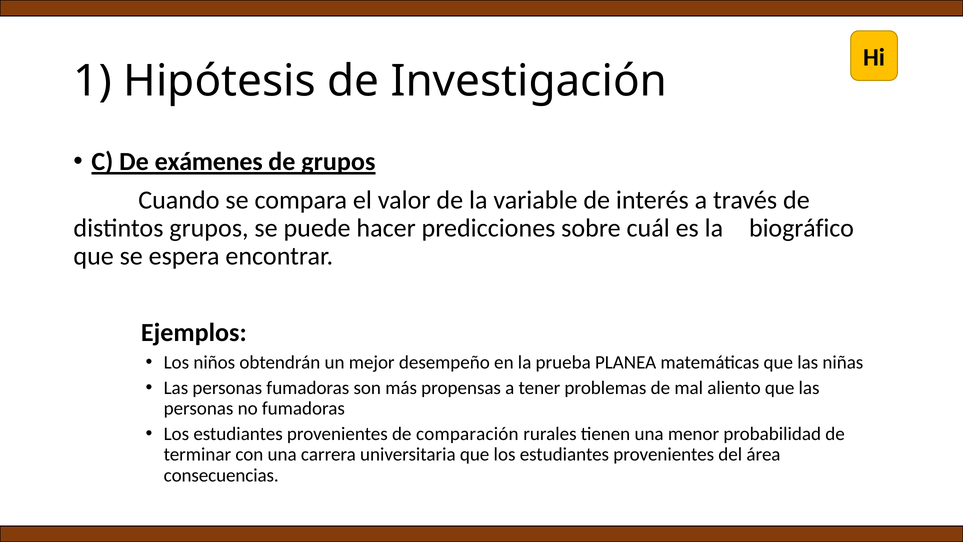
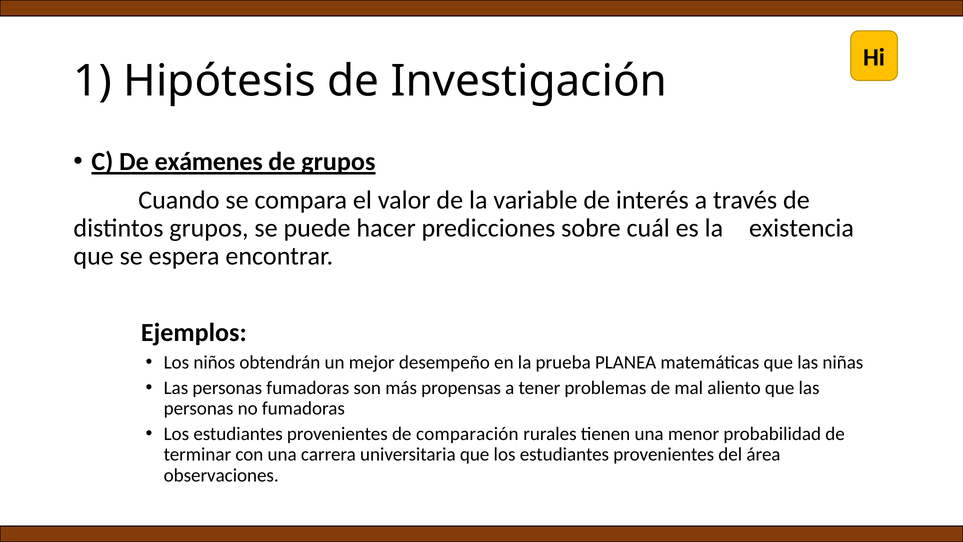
biográfico: biográfico -> existencia (801, 228)
consecuencias: consecuencias -> observaciones (221, 475)
